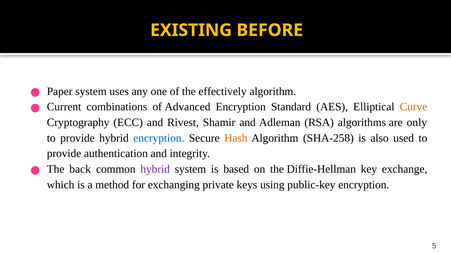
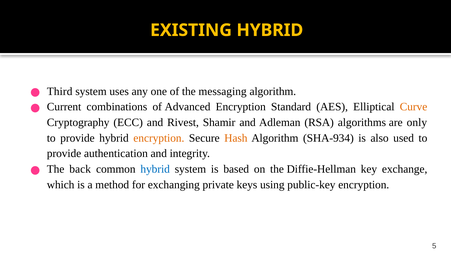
EXISTING BEFORE: BEFORE -> HYBRID (270, 30)
Paper: Paper -> Third (60, 91)
effectively: effectively -> messaging (223, 91)
encryption colour: blue -> orange (159, 138)
SHA-258: SHA-258 -> SHA-934 (328, 138)
hybrid colour: purple -> blue (155, 169)
